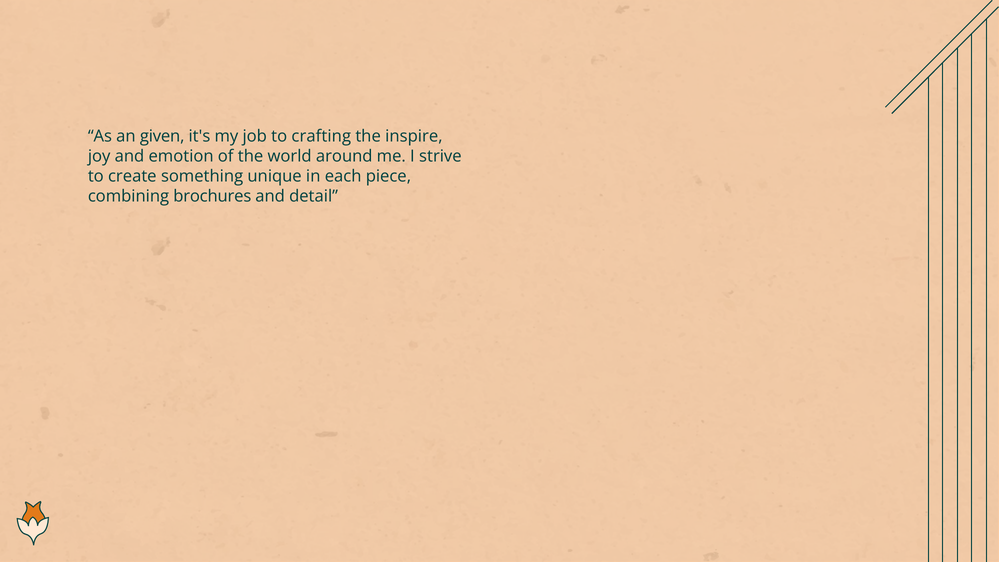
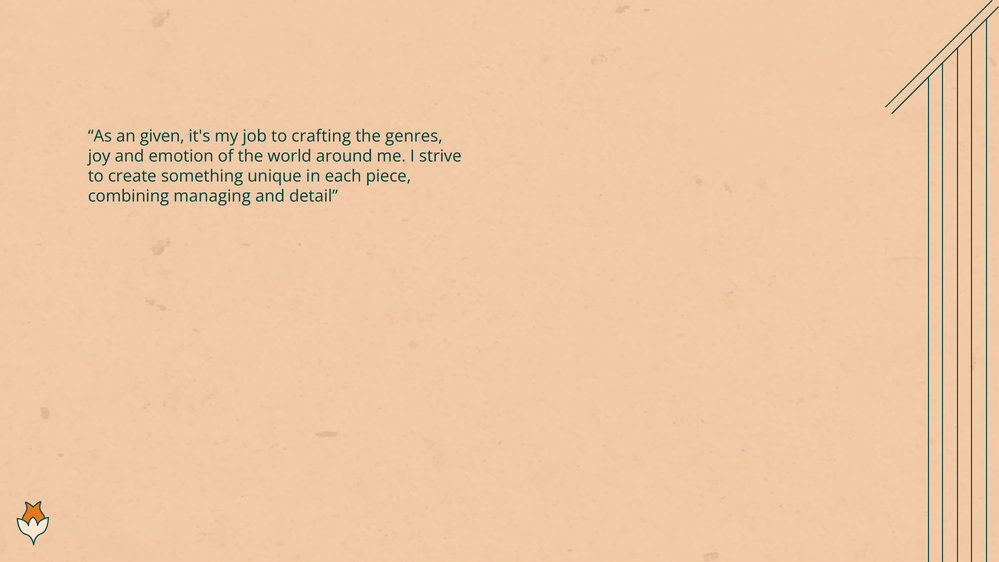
inspire: inspire -> genres (414, 136)
brochures: brochures -> managing (212, 196)
